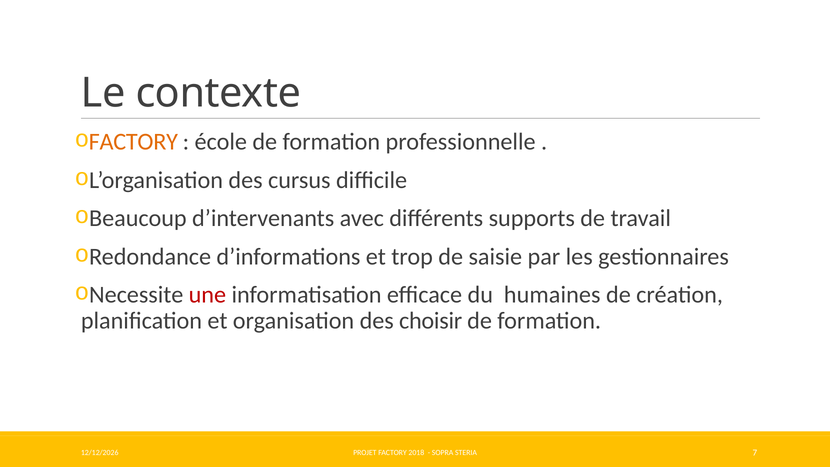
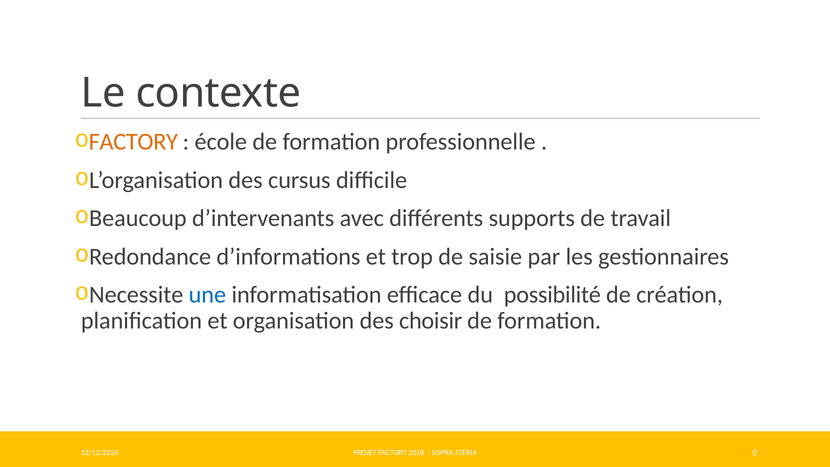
une colour: red -> blue (207, 295)
humaines: humaines -> possibilité (552, 295)
7: 7 -> 0 (755, 453)
